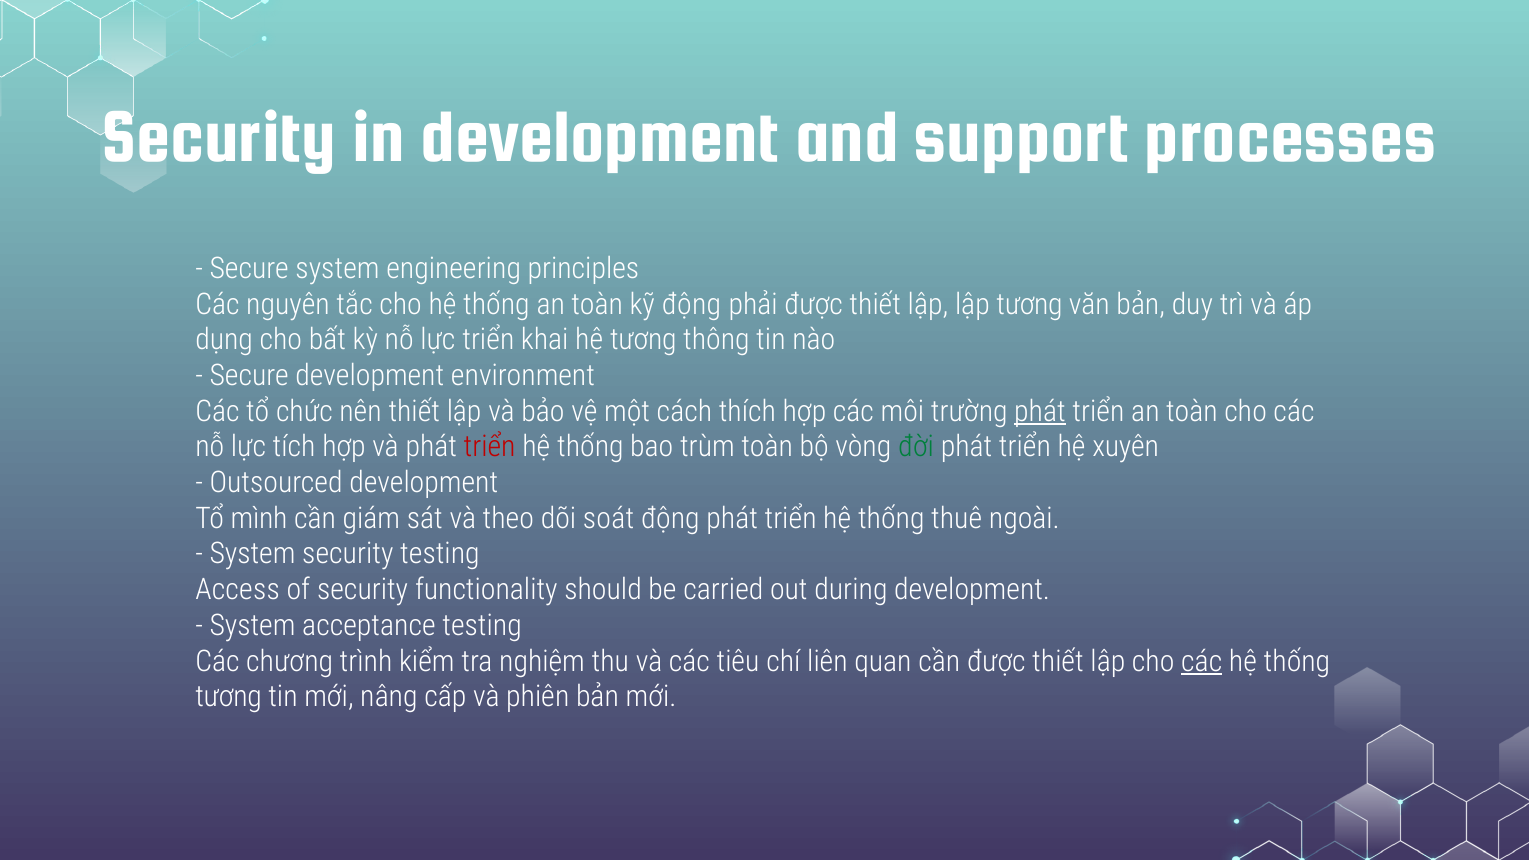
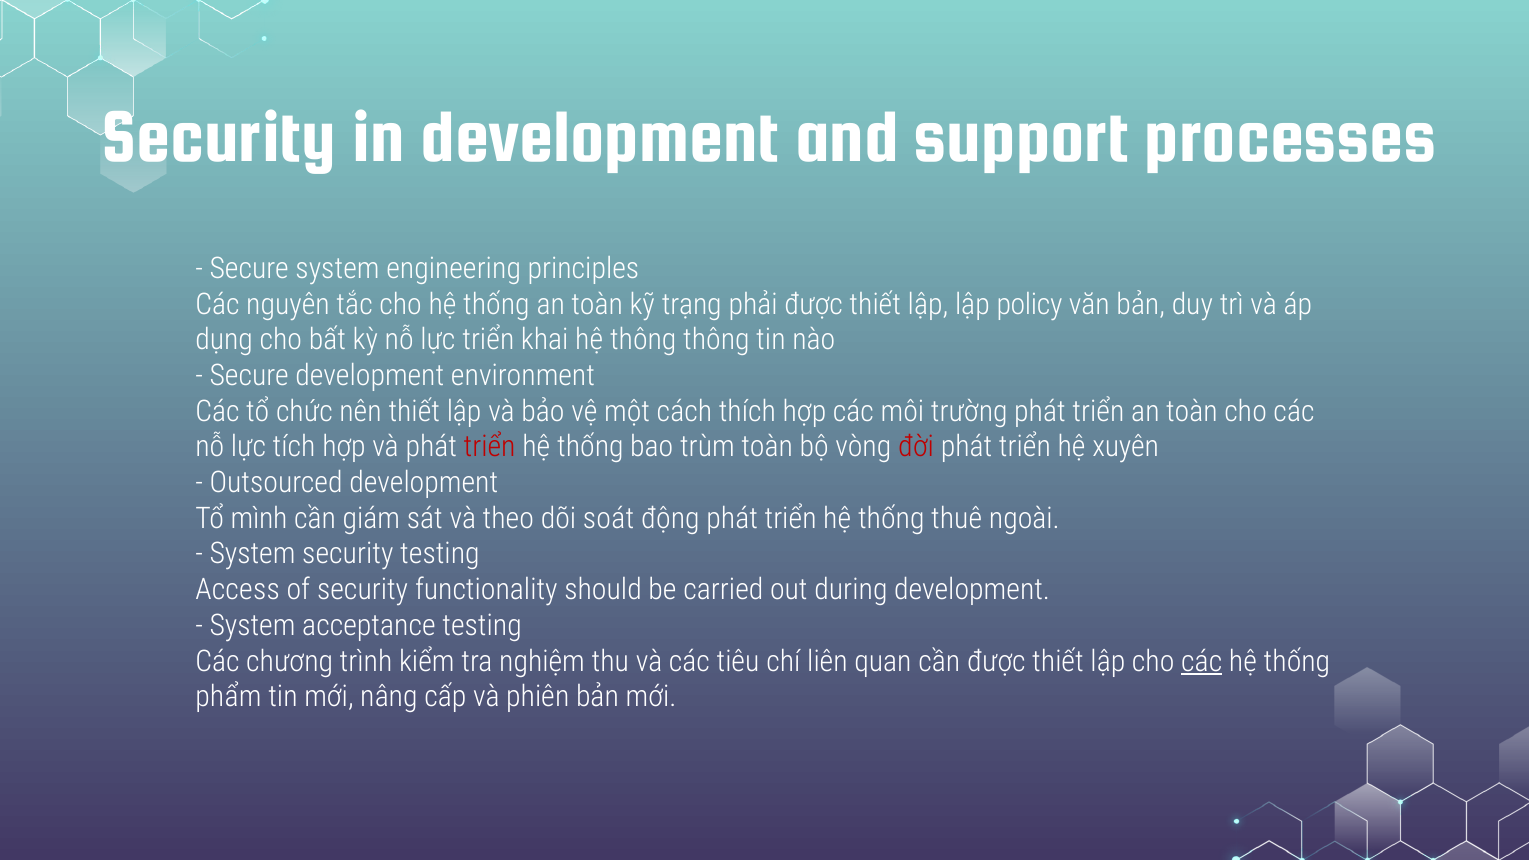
kỹ động: động -> trạng (692, 304)
lập tương: tương -> policy (1030, 304)
hệ tương: tương -> thông (643, 340)
phát underline: present -> none (1040, 411)
đời colour: green -> red (916, 447)
tương: tương -> phẩm (228, 697)
